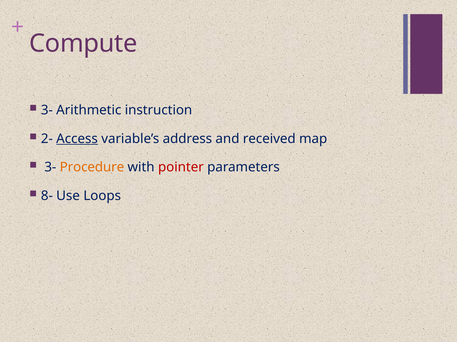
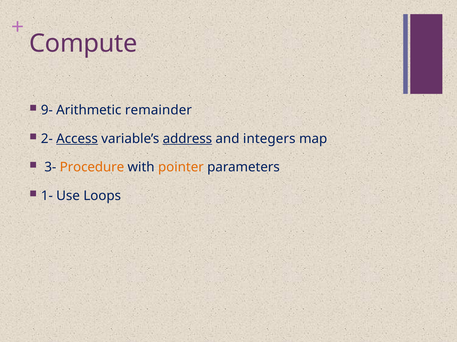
3-: 3- -> 9- (47, 110)
instruction: instruction -> remainder (158, 110)
address underline: none -> present (187, 139)
received: received -> integers (269, 139)
pointer colour: red -> orange (181, 168)
8-: 8- -> 1- (47, 196)
